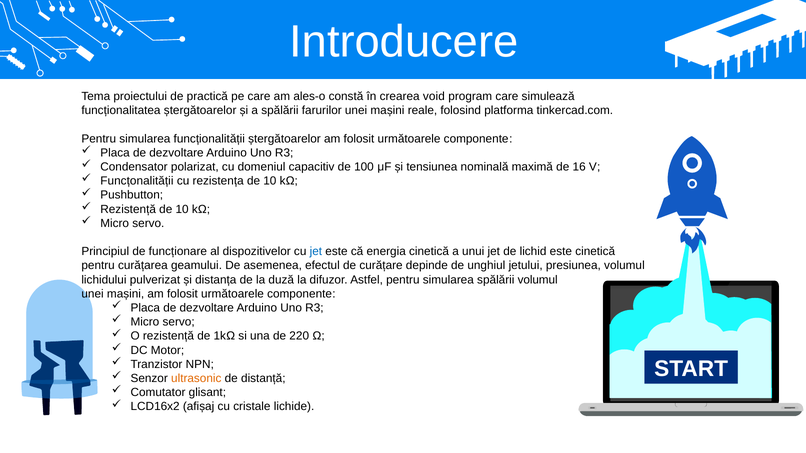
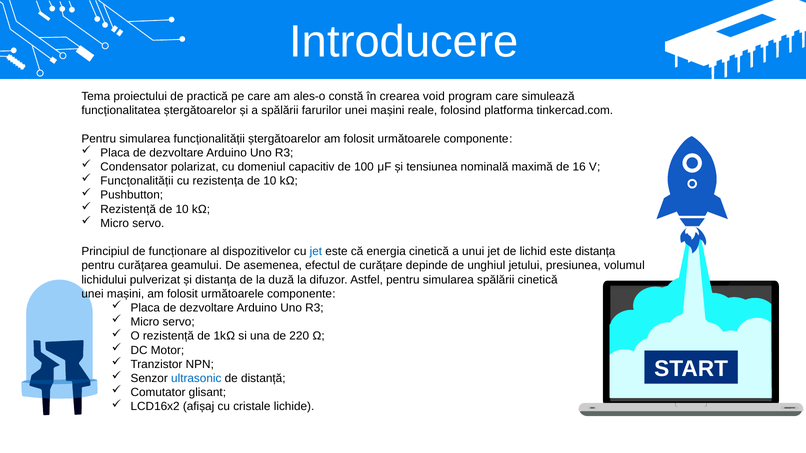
este cinetică: cinetică -> distanța (595, 252)
spălării volumul: volumul -> cinetică (538, 280)
ultrasonic colour: orange -> blue (196, 379)
